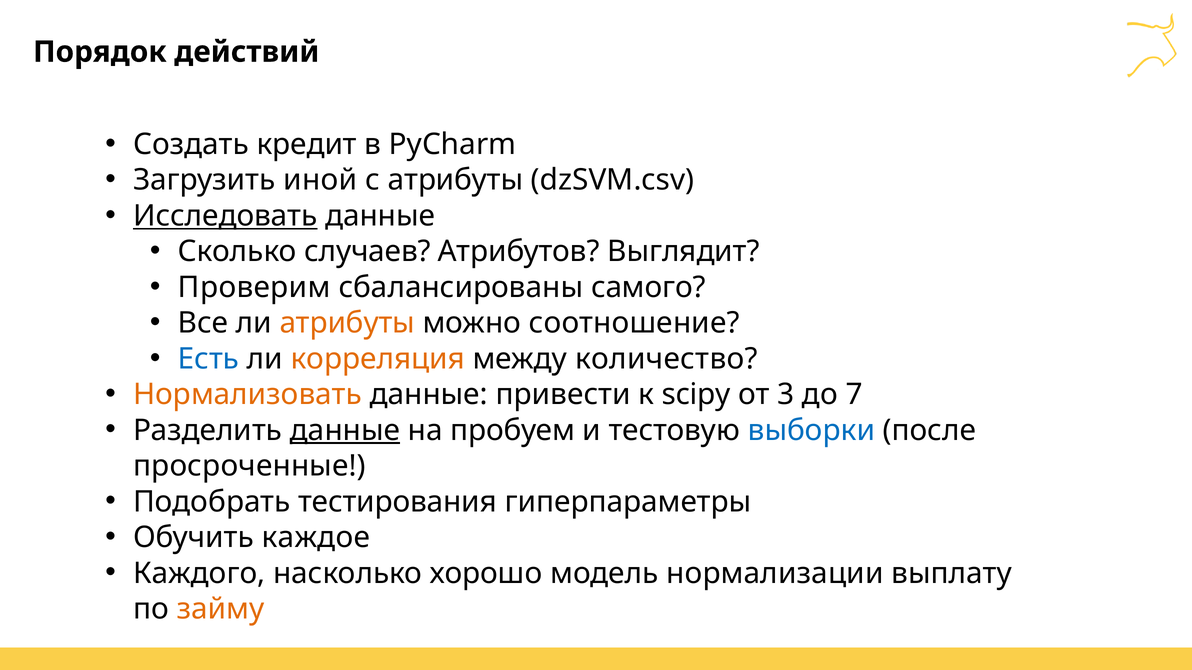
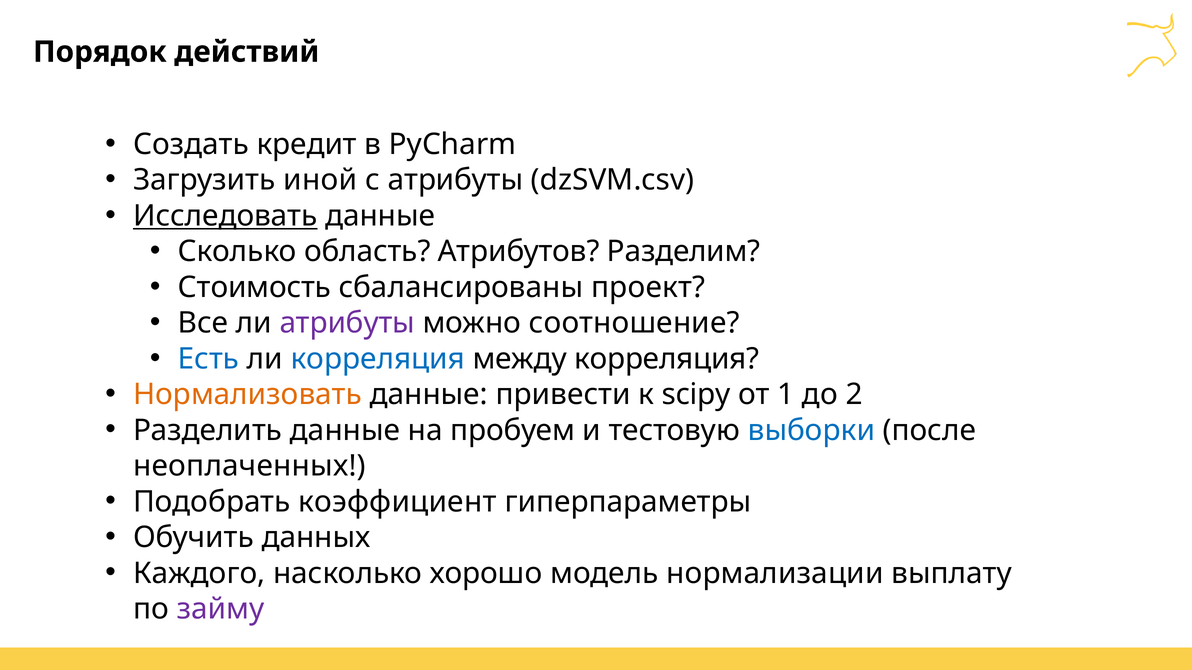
случаев: случаев -> область (367, 252)
Выглядит: Выглядит -> Разделим (684, 252)
Проверим: Проверим -> Стоимость (255, 288)
самого: самого -> проект (648, 288)
атрибуты colour: orange -> purple (347, 323)
корреляция colour: orange -> blue (378, 359)
между количество: количество -> корреляция (667, 359)
3: 3 -> 1 (786, 395)
7: 7 -> 2 (854, 395)
данные underline: present -> none (345, 431)
просроченные: просроченные -> неоплаченных (250, 466)
тестирования: тестирования -> коэффициент (397, 502)
каждое: каждое -> данных (316, 538)
займу colour: orange -> purple (221, 609)
